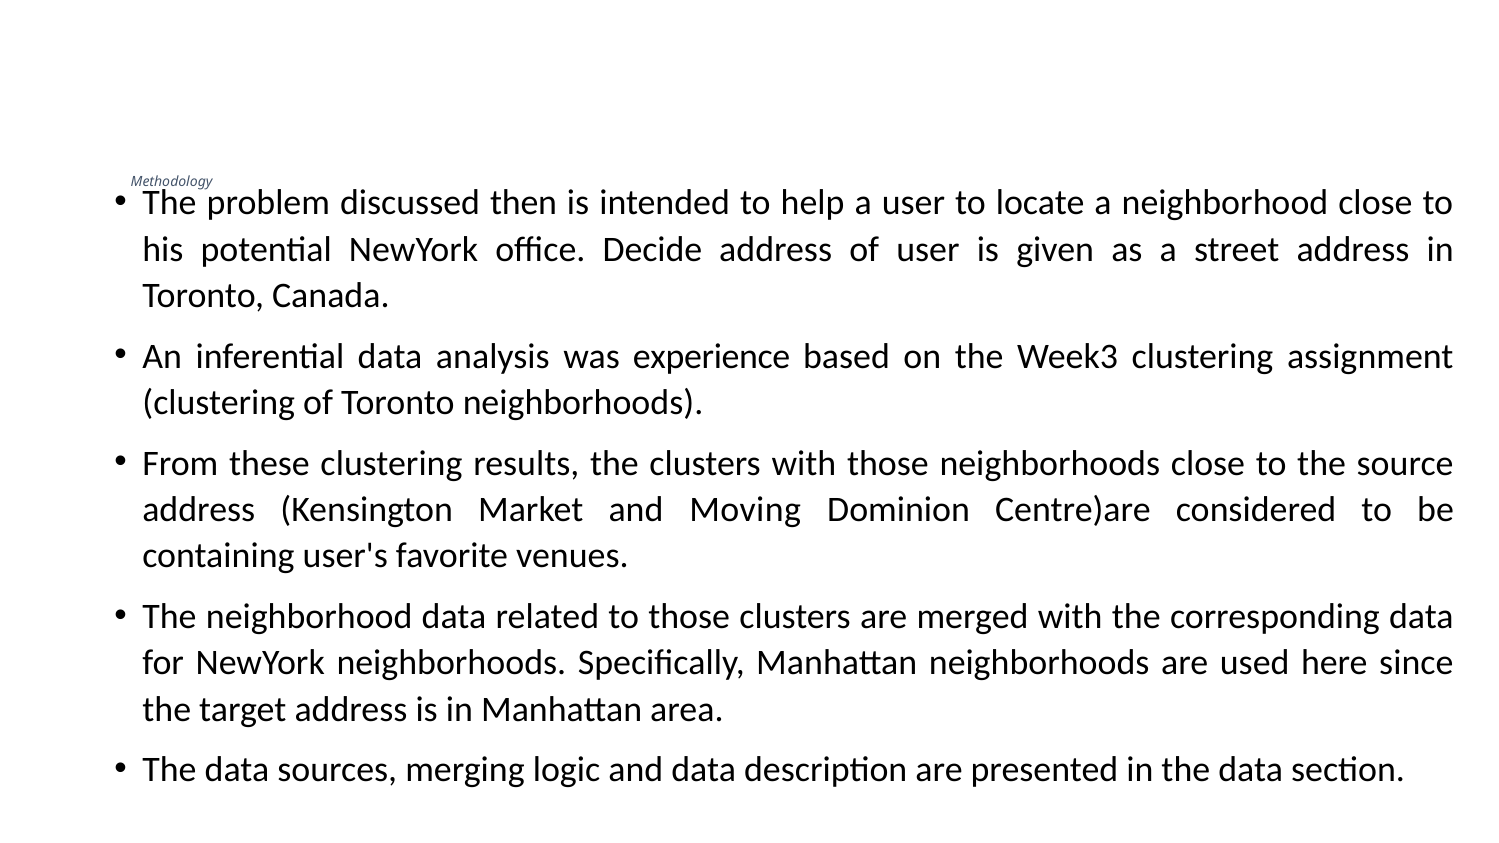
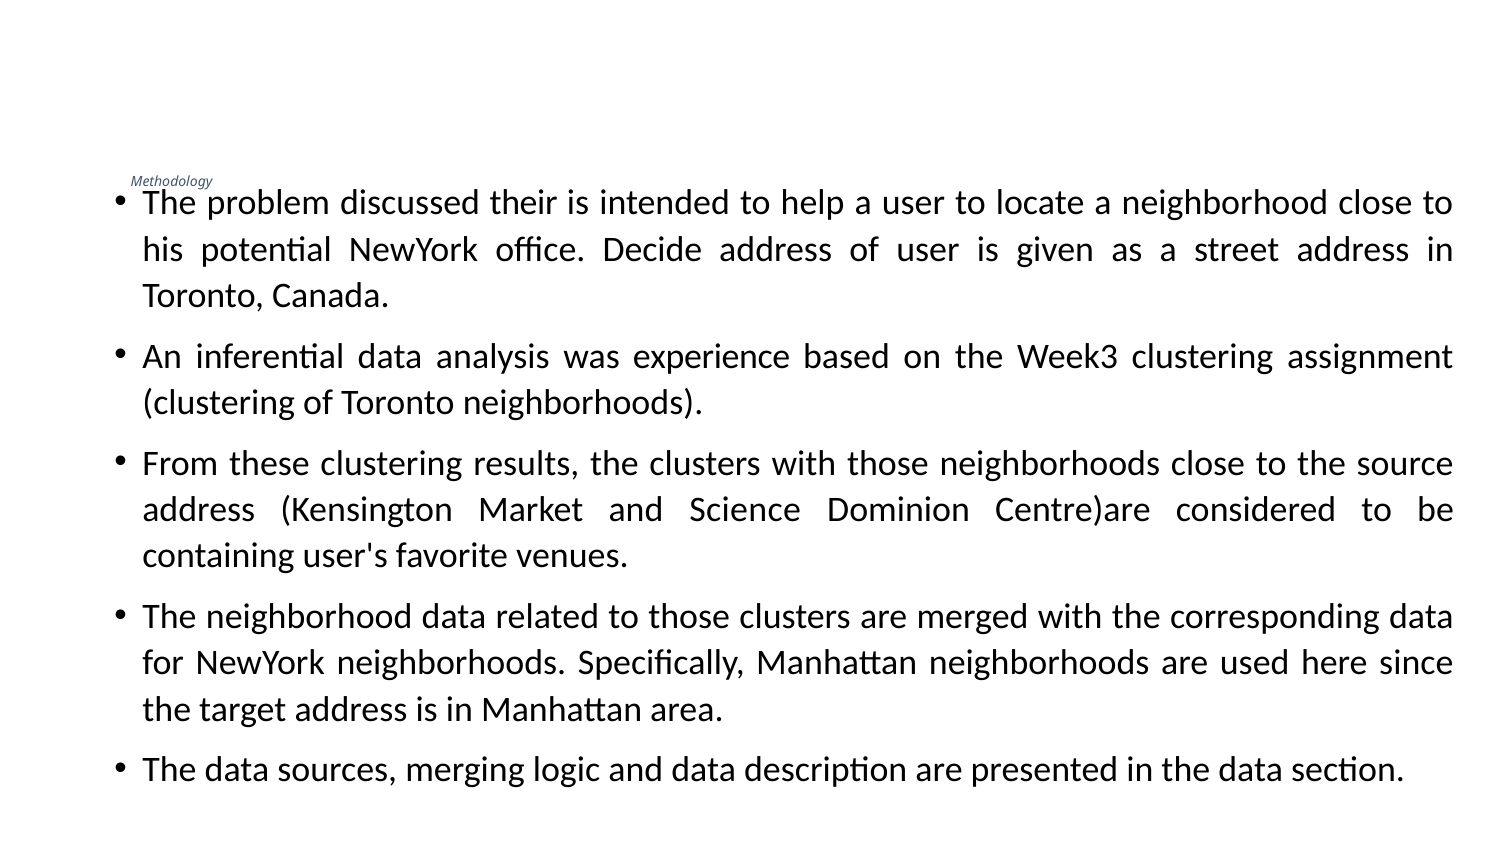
then: then -> their (524, 203)
Moving: Moving -> Science (745, 510)
